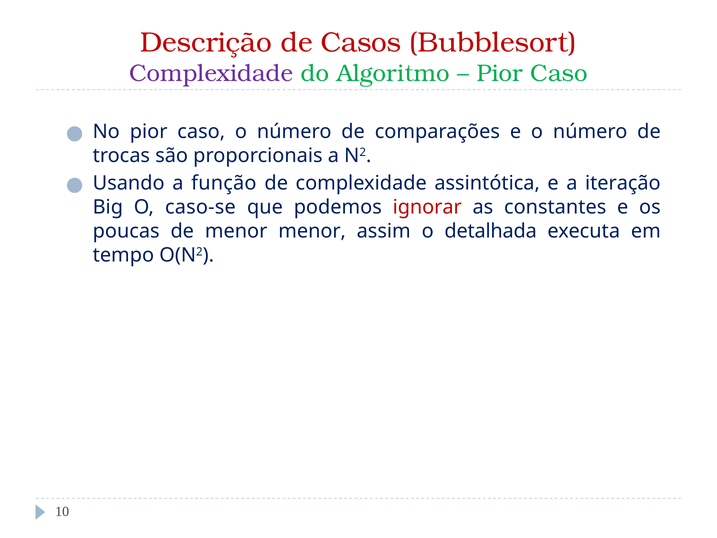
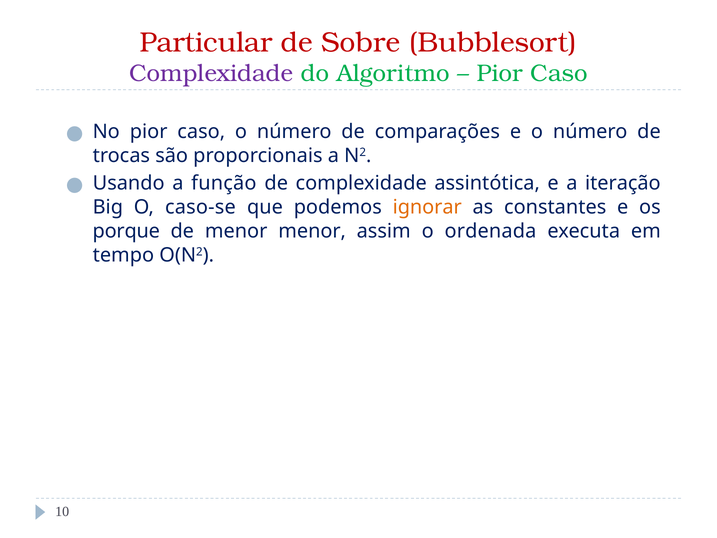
Descrição: Descrição -> Particular (206, 43)
Casos: Casos -> Sobre (361, 43)
ignorar colour: red -> orange (427, 207)
poucas: poucas -> porque (126, 231)
detalhada: detalhada -> ordenada (490, 231)
